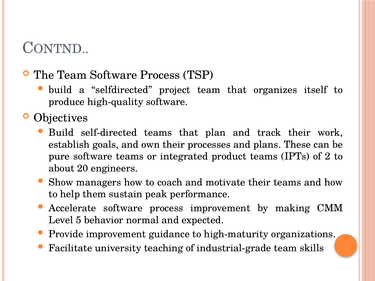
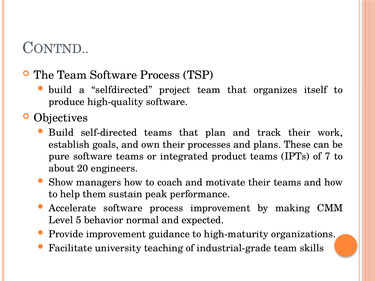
2: 2 -> 7 (328, 157)
